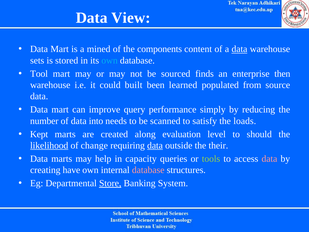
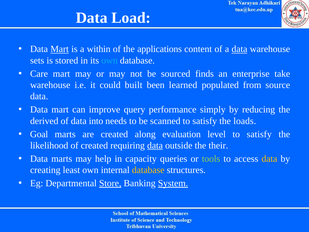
View: View -> Load (131, 18)
Mart underline: none -> present (60, 49)
mined: mined -> within (99, 49)
components: components -> applications (160, 49)
Tool: Tool -> Care (39, 74)
then: then -> take (282, 74)
number: number -> derived (44, 121)
Kept: Kept -> Goal (39, 134)
level to should: should -> satisfy (259, 134)
likelihood underline: present -> none (49, 145)
of change: change -> created (94, 145)
data colour: pink -> yellow (269, 159)
have: have -> least (71, 170)
database colour: pink -> yellow (148, 170)
System underline: none -> present (173, 183)
